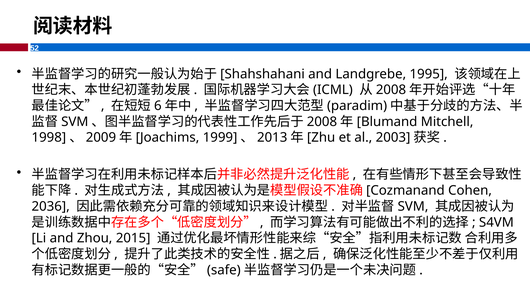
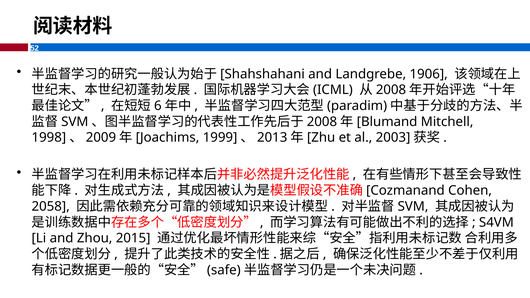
1995: 1995 -> 1906 (429, 74)
2036: 2036 -> 2058 (51, 206)
